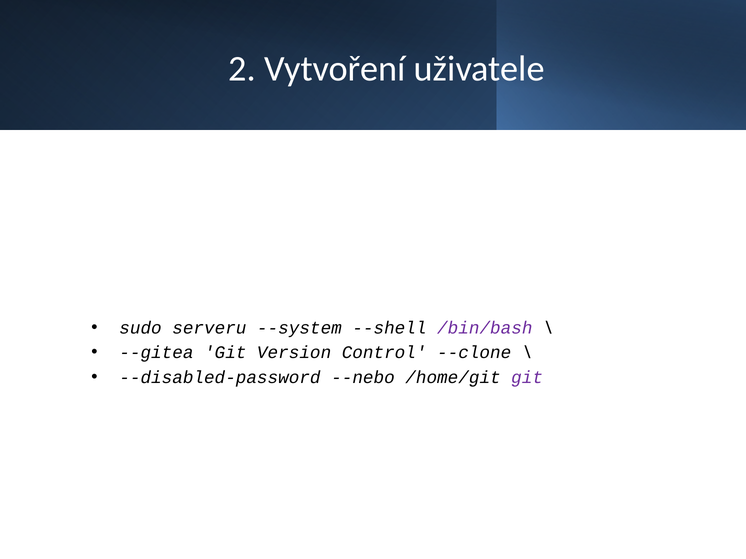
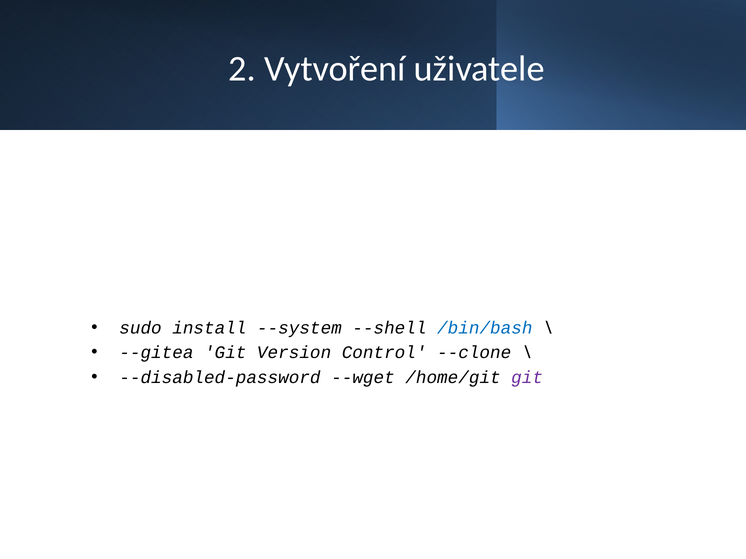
serveru: serveru -> install (209, 328)
/bin/bash colour: purple -> blue (485, 328)
--nebo: --nebo -> --wget (363, 378)
